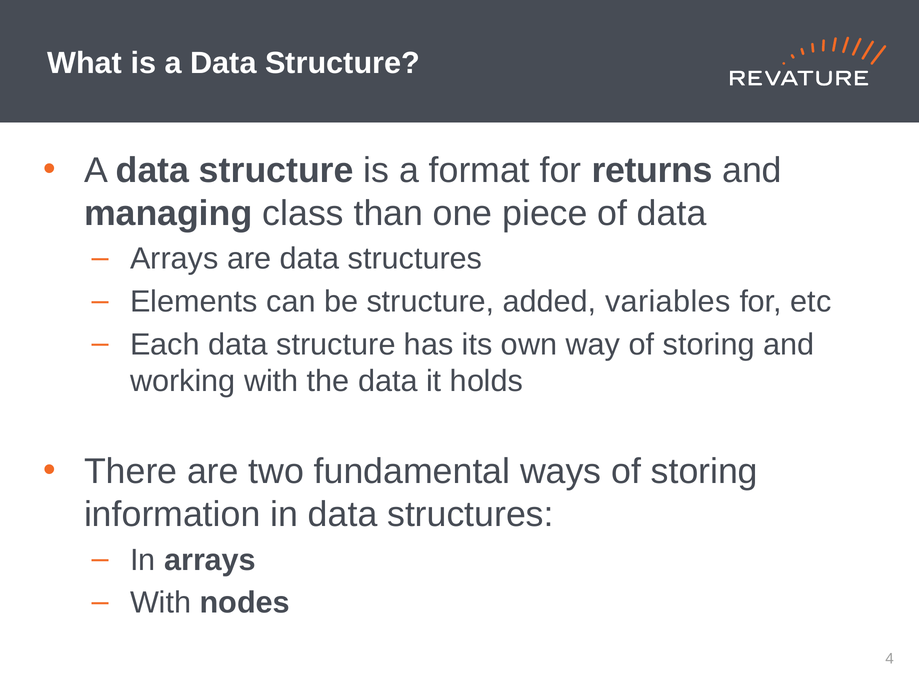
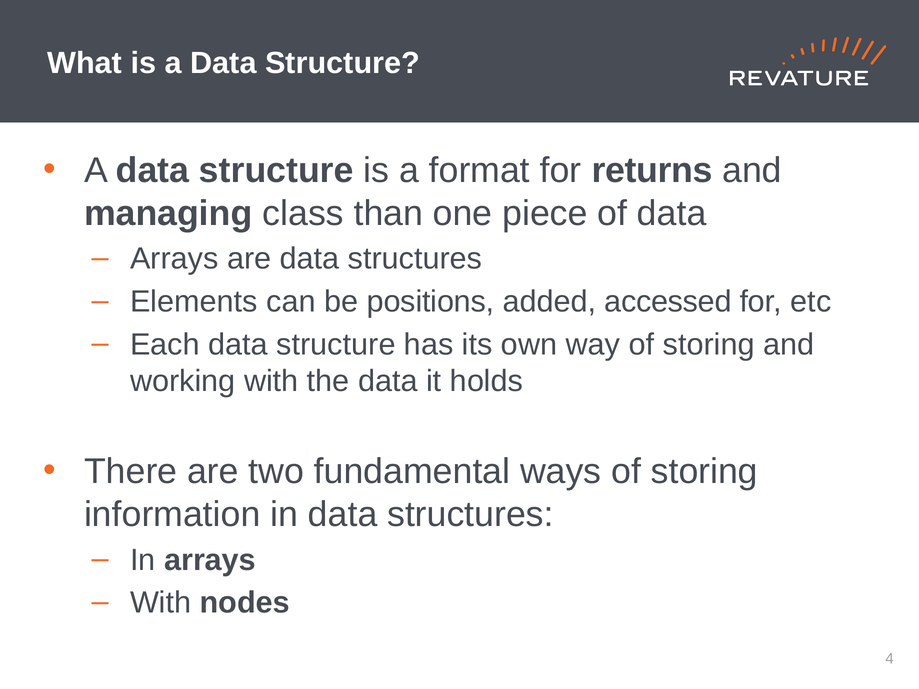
be structure: structure -> positions (431, 302)
variables: variables -> accessed (668, 302)
